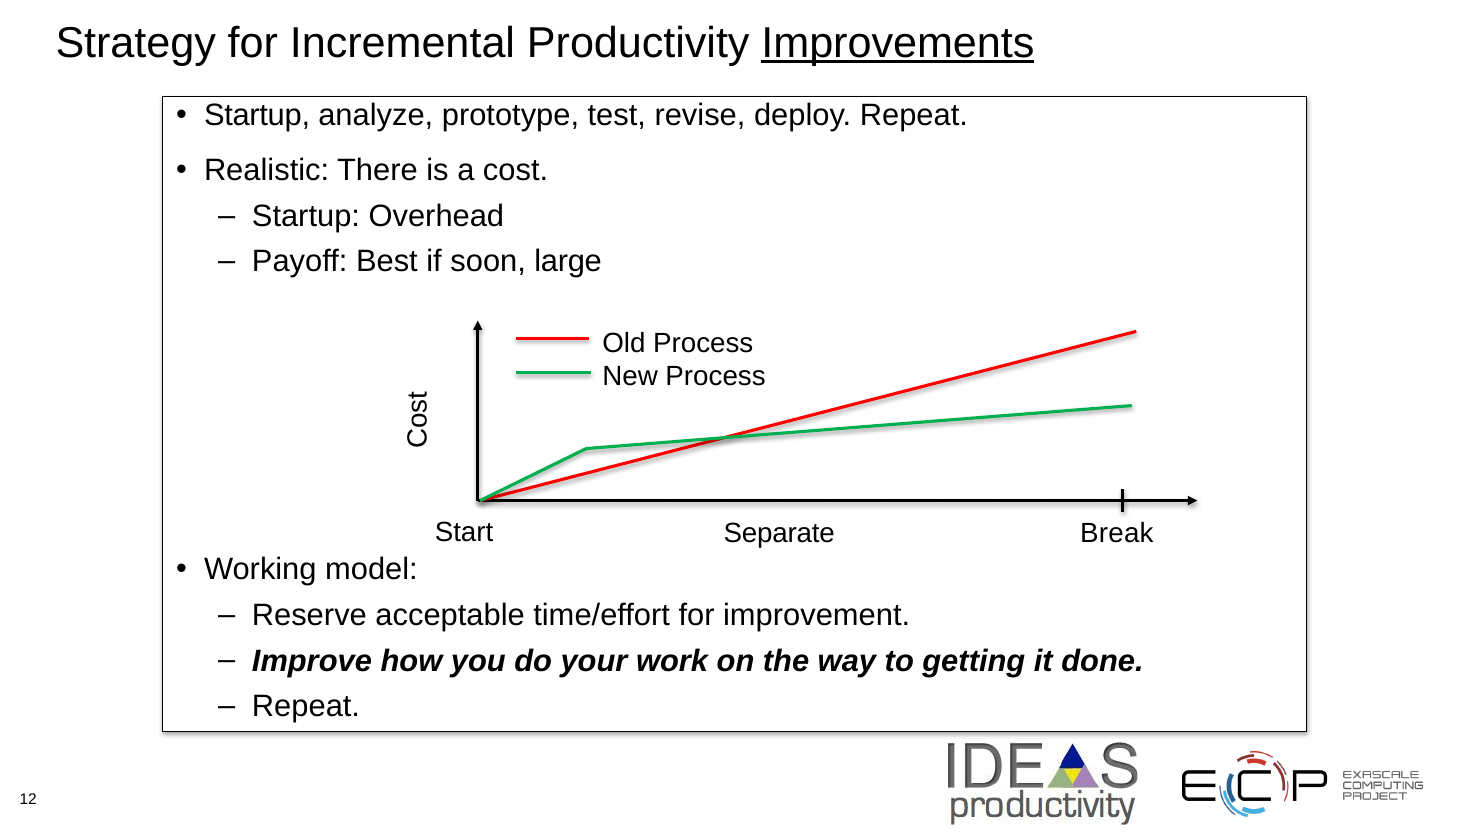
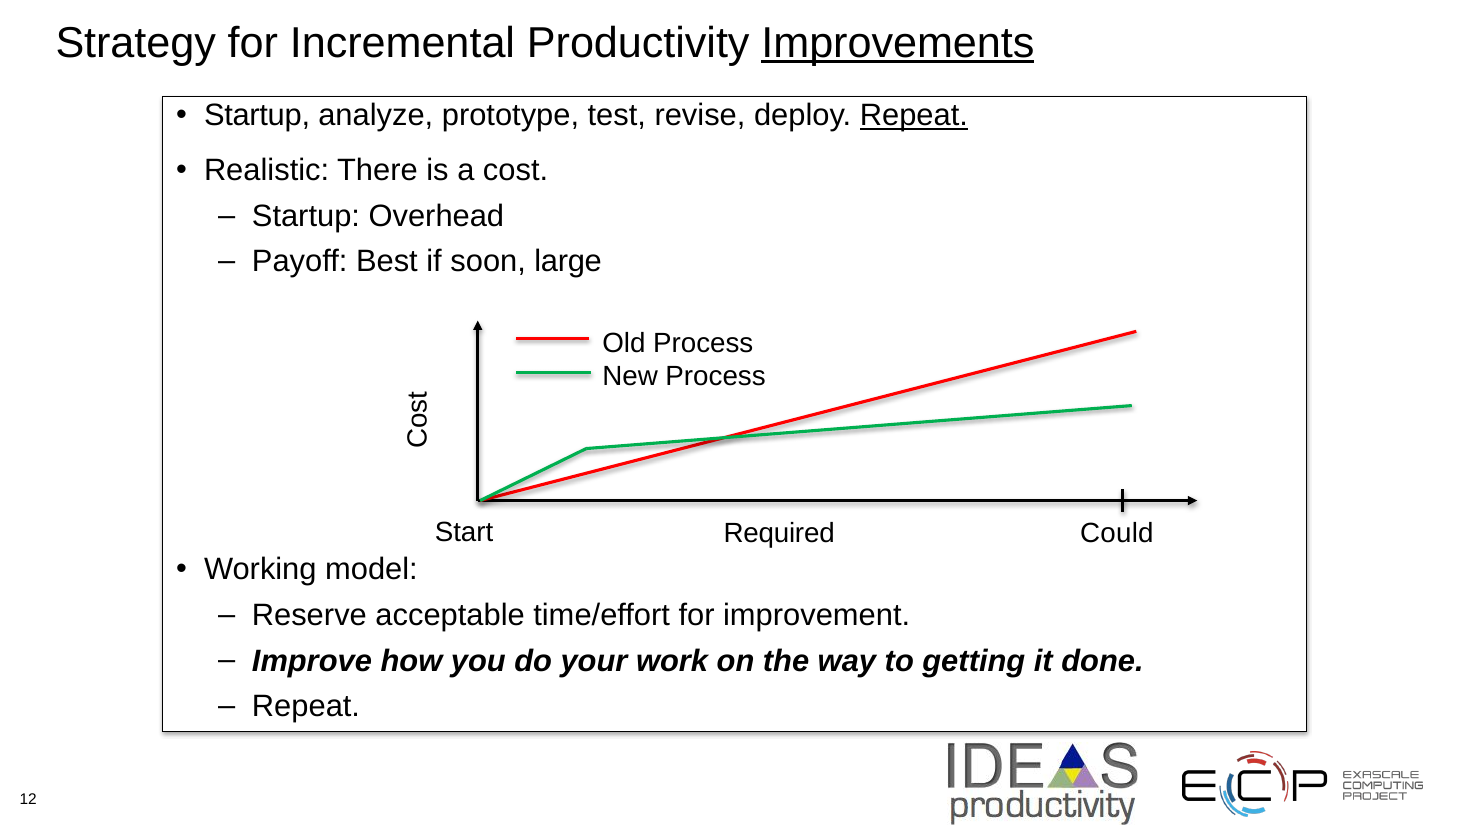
Repeat underline: none -> present (914, 115)
Break: Break -> Could (1117, 533)
Separate: Separate -> Required (779, 533)
